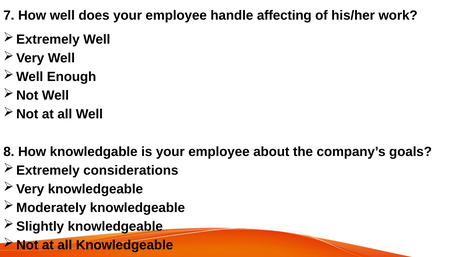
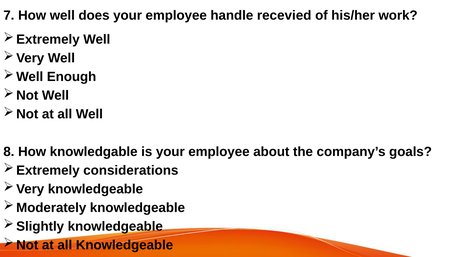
affecting: affecting -> recevied (284, 15)
